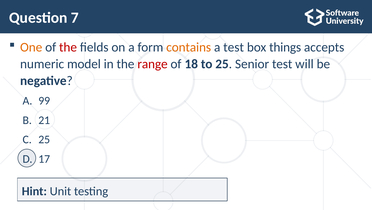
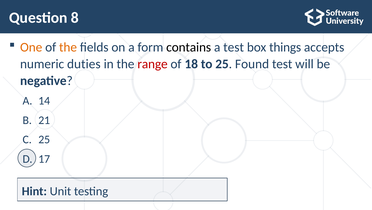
7: 7 -> 8 (75, 18)
the colour: red -> orange (68, 47)
contains colour: orange -> black (189, 47)
model: model -> duties (84, 64)
Senior: Senior -> Found (252, 64)
99: 99 -> 14 (44, 100)
